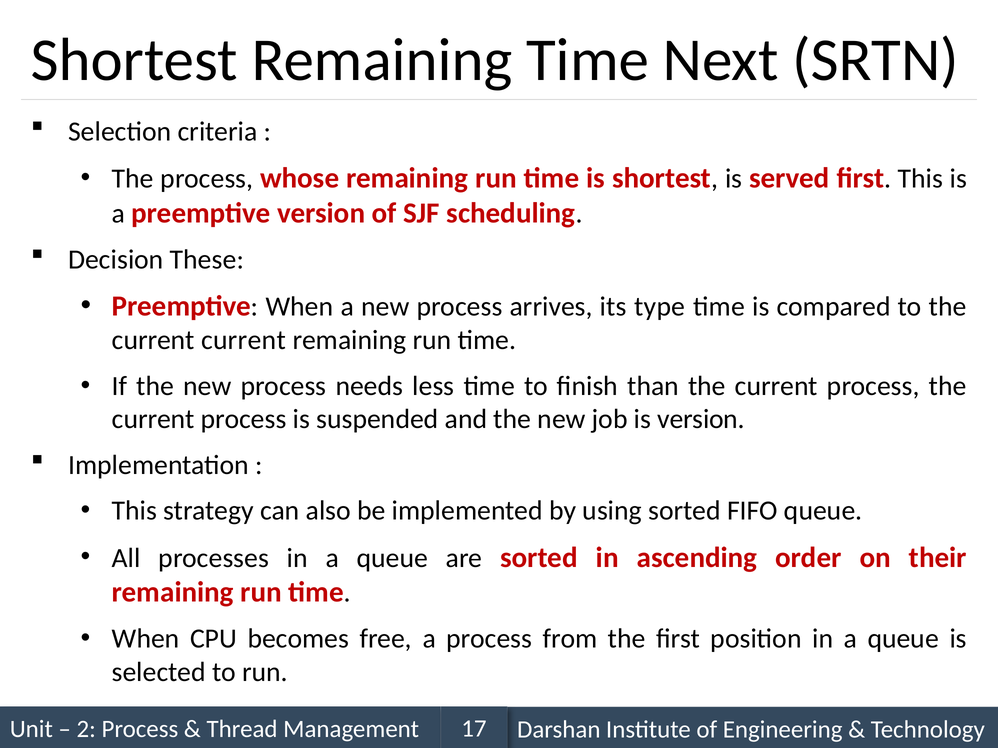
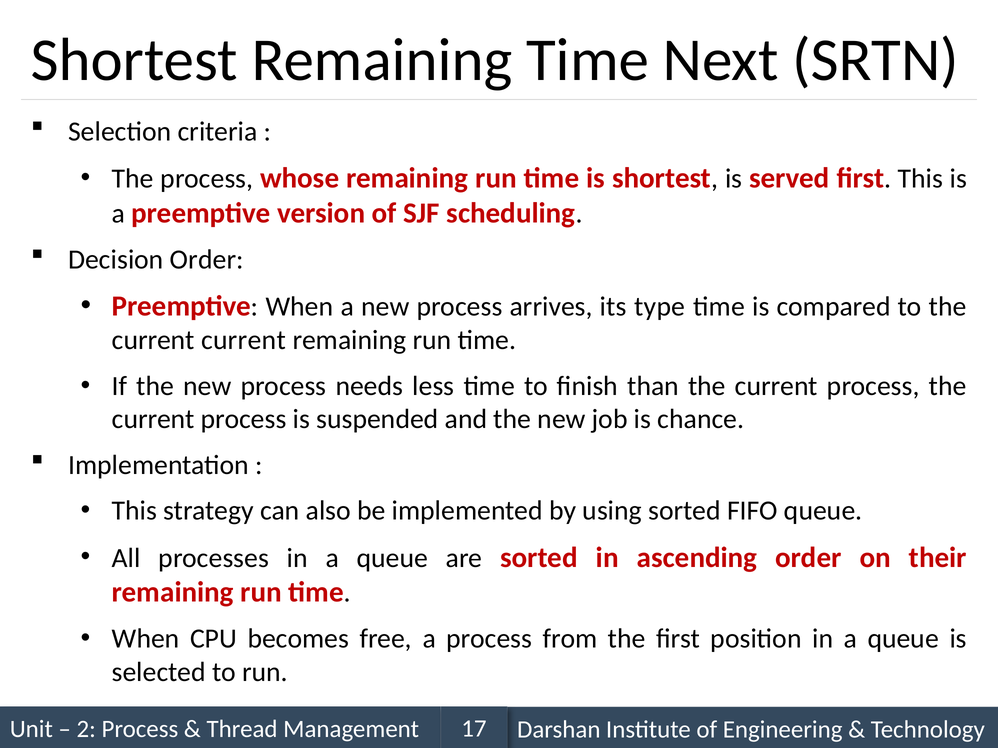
Decision These: These -> Order (207, 260)
is version: version -> chance (701, 420)
